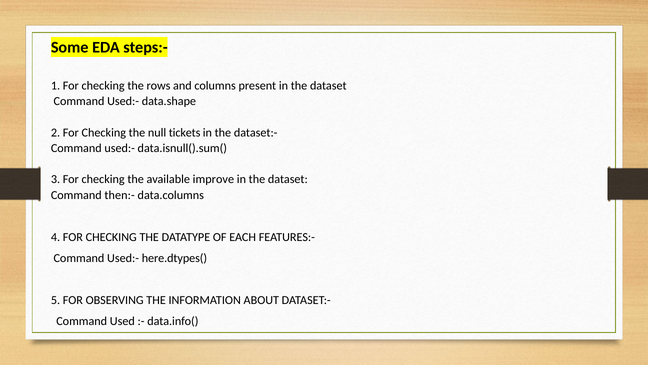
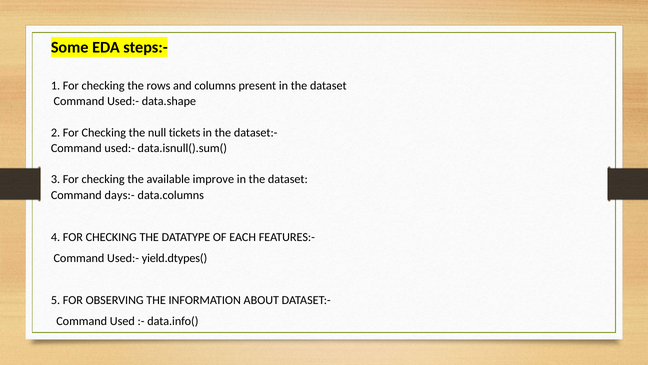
then:-: then:- -> days:- (120, 195)
here.dtypes(: here.dtypes( -> yield.dtypes( (174, 258)
